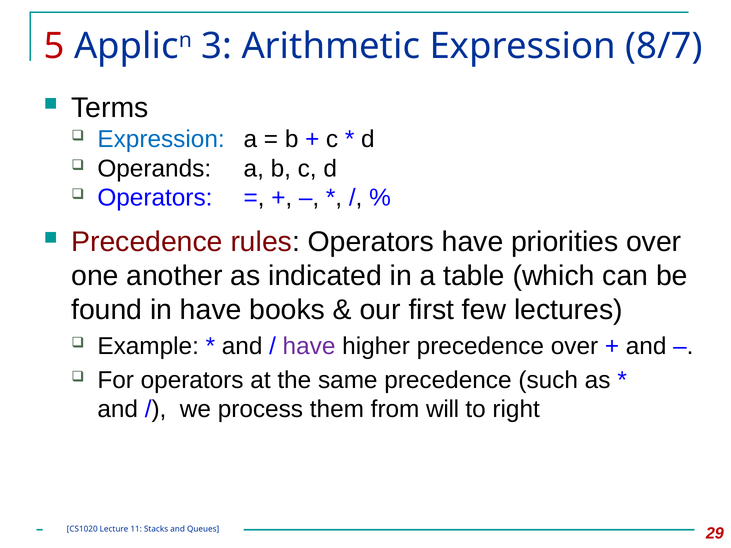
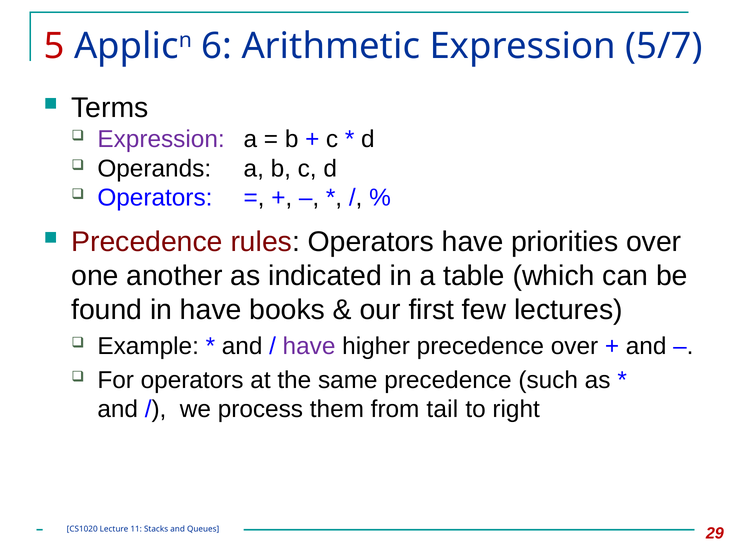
3: 3 -> 6 (217, 46)
8/7: 8/7 -> 5/7 (664, 46)
Expression colour: blue -> purple (161, 139)
will: will -> tail (442, 410)
